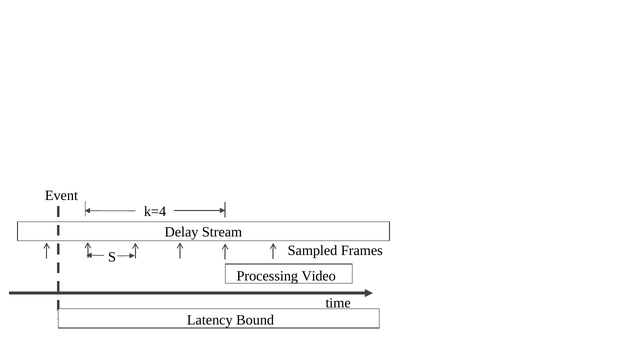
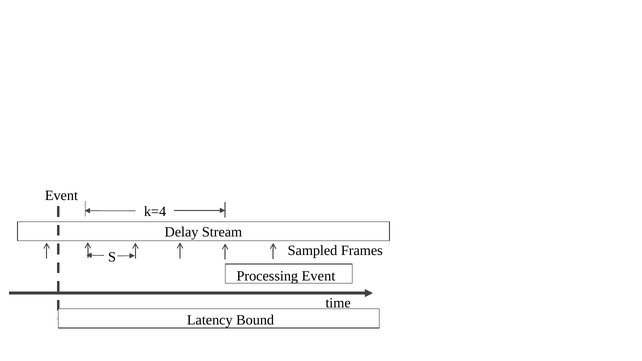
Processing Video: Video -> Event (319, 276)
